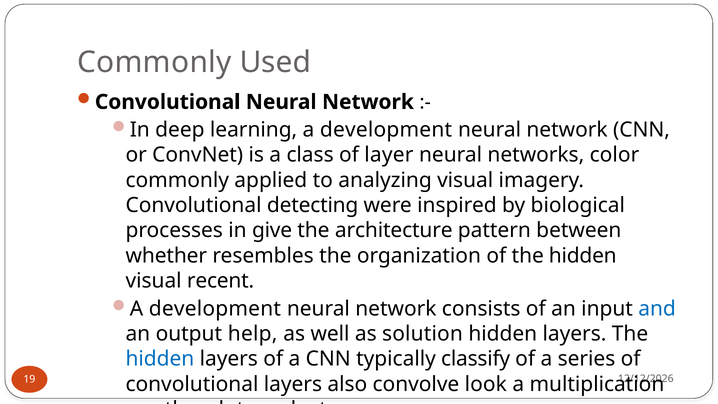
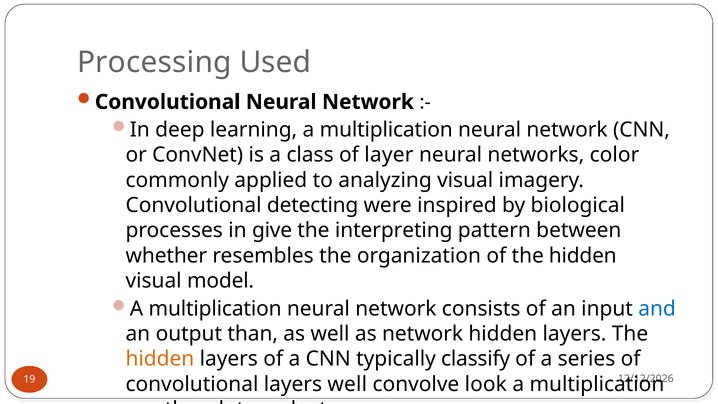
Commonly: Commonly -> Processing (154, 62)
learning a development: development -> multiplication (386, 130)
architecture: architecture -> interpreting (394, 230)
recent: recent -> model (221, 281)
development: development -> multiplication (215, 309)
help: help -> than (253, 334)
as solution: solution -> network (423, 334)
hidden colour: blue -> orange (160, 359)
layers also: also -> well (347, 384)
